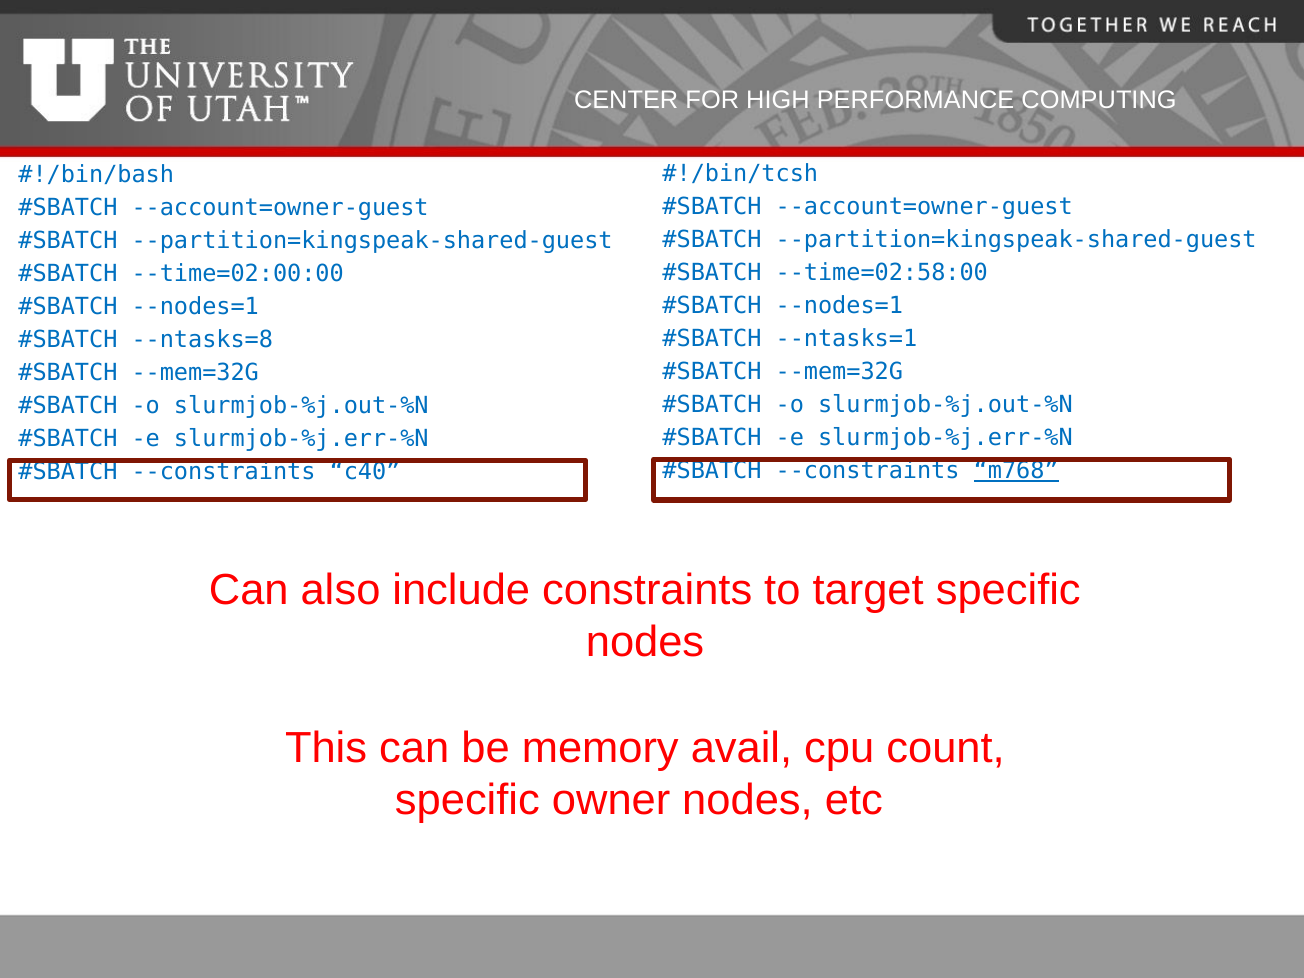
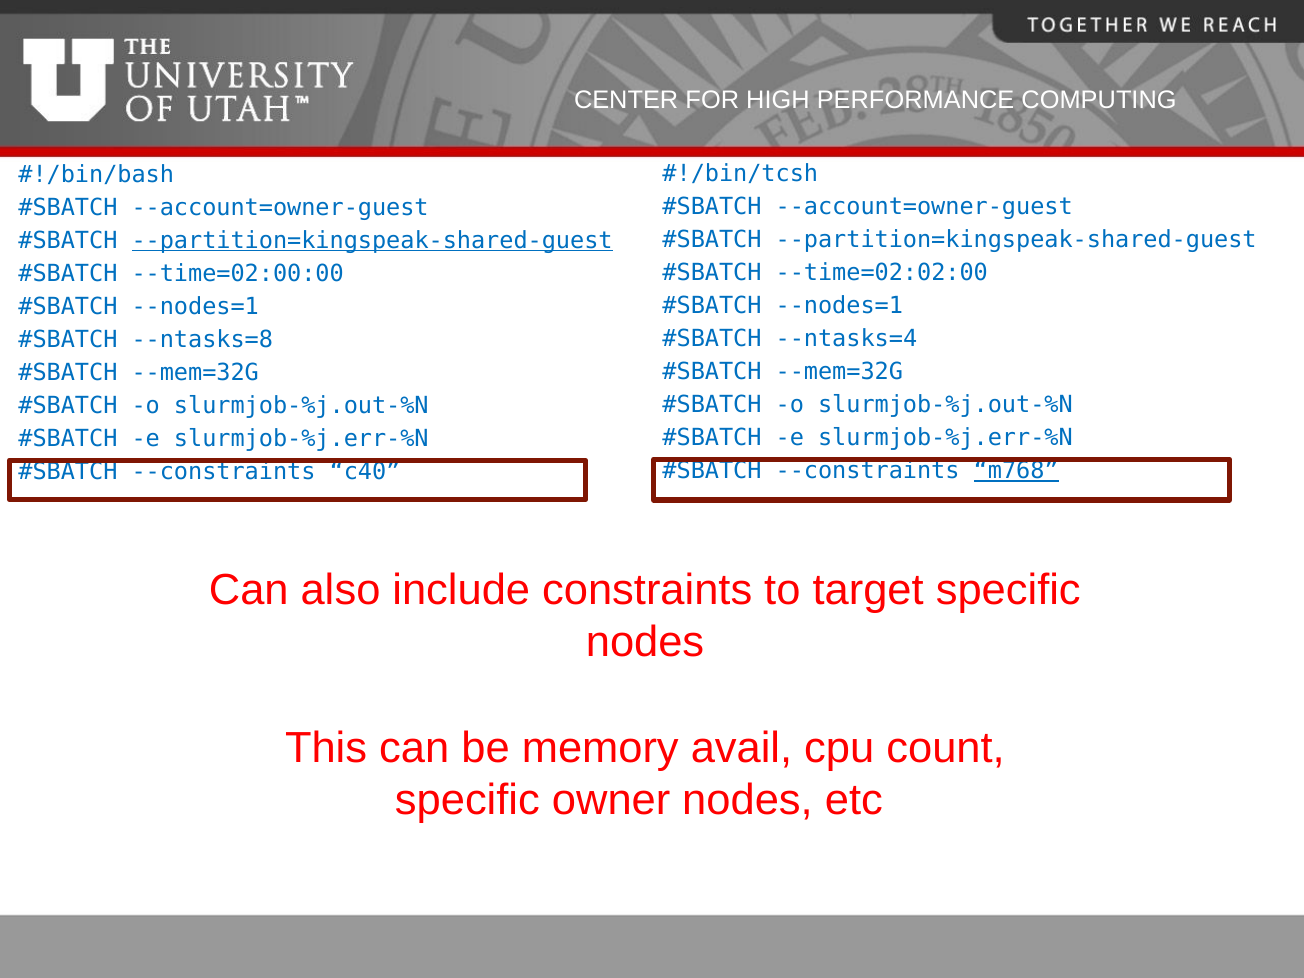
--partition=kingspeak-shared-guest underline: none -> present (372, 240)
--time=02:58:00: --time=02:58:00 -> --time=02:02:00 (882, 273)
--ntasks=1: --ntasks=1 -> --ntasks=4 (846, 339)
